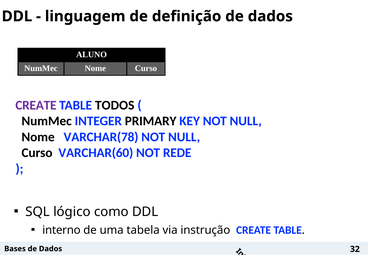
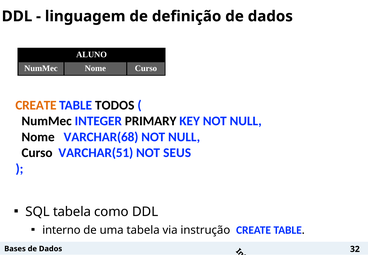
CREATE colour: purple -> orange (36, 105)
VARCHAR(78: VARCHAR(78 -> VARCHAR(68 (101, 137)
VARCHAR(60: VARCHAR(60 -> VARCHAR(51 (96, 153)
REDE: REDE -> SEUS (177, 153)
SQL lógico: lógico -> tabela (72, 212)
